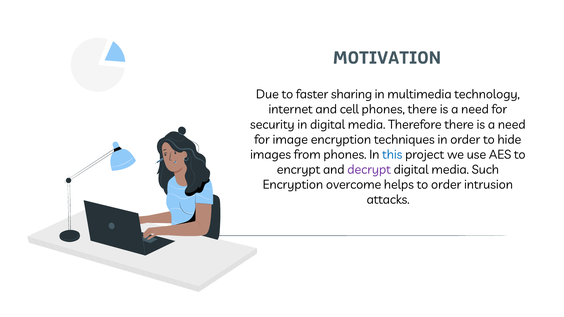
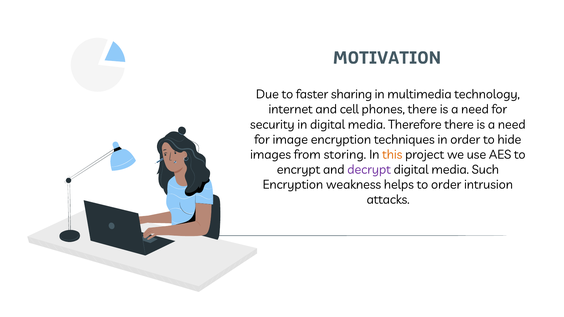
from phones: phones -> storing (345, 155)
this colour: blue -> orange (392, 155)
overcome: overcome -> weakness (354, 185)
